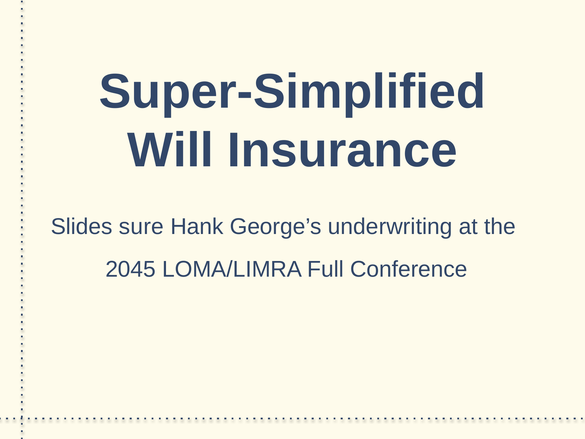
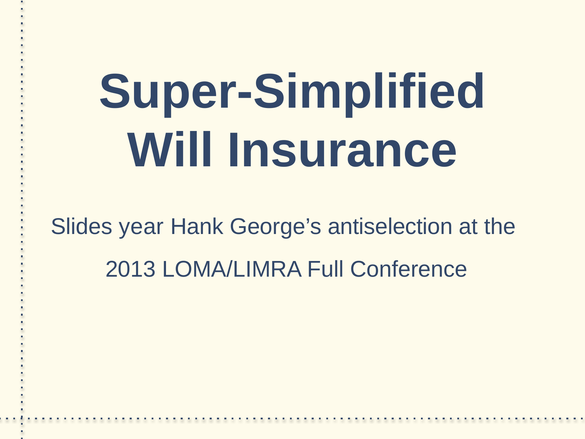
sure: sure -> year (141, 226)
underwriting: underwriting -> antiselection (390, 226)
2045: 2045 -> 2013 (131, 269)
